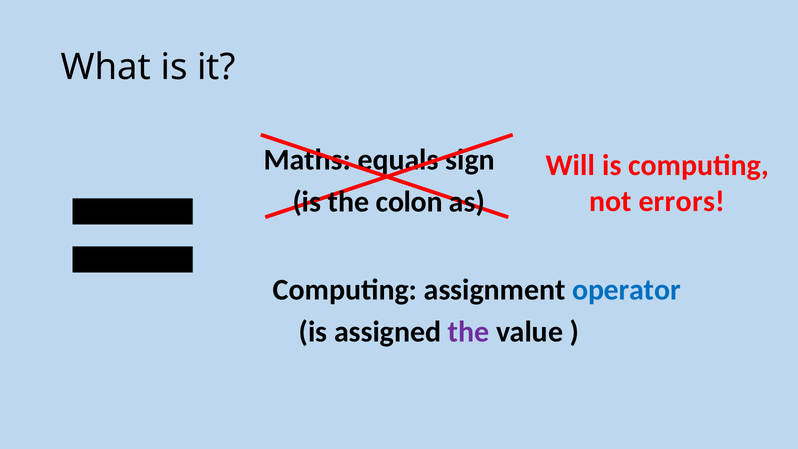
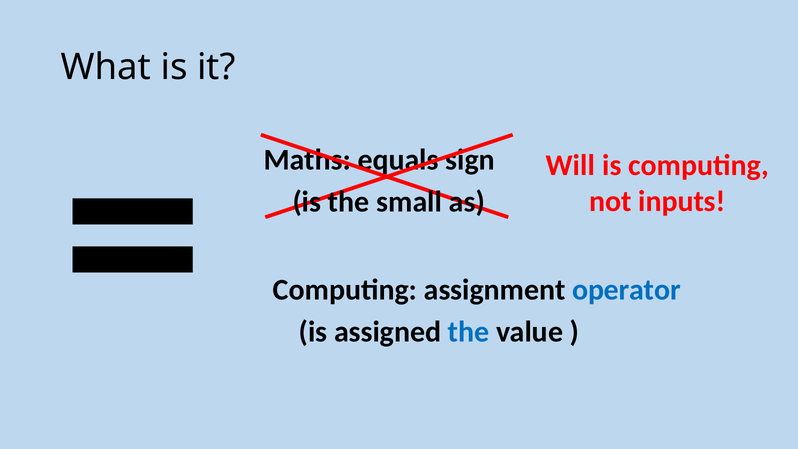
errors: errors -> inputs (682, 201)
colon: colon -> small (409, 202)
the colour: purple -> blue (469, 332)
